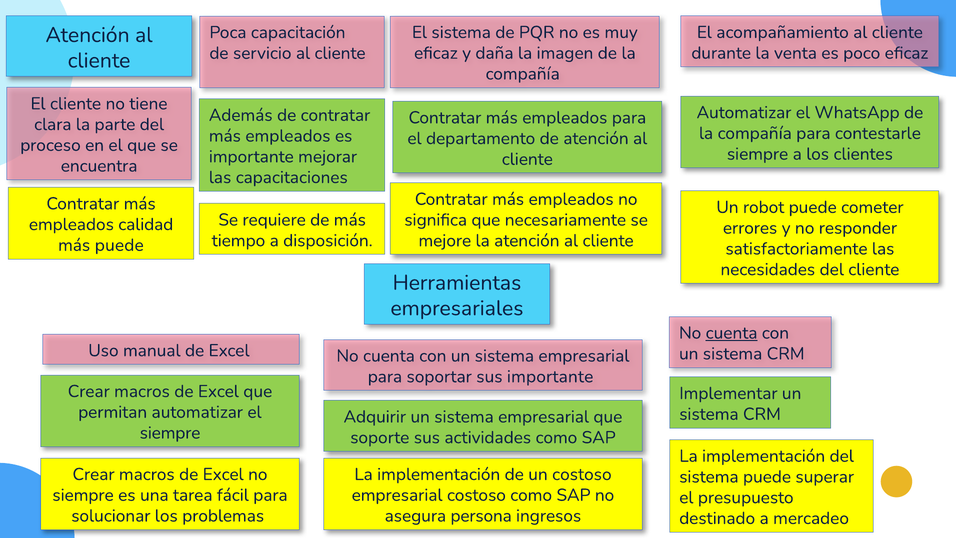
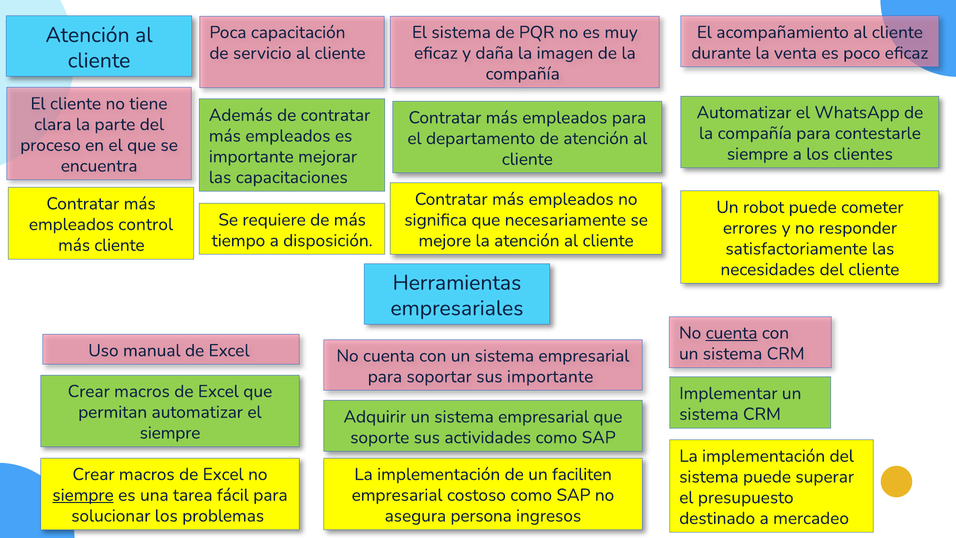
calidad: calidad -> control (146, 224)
más puede: puede -> cliente (119, 245)
un costoso: costoso -> faciliten (582, 474)
siempre underline: none -> present (83, 495)
